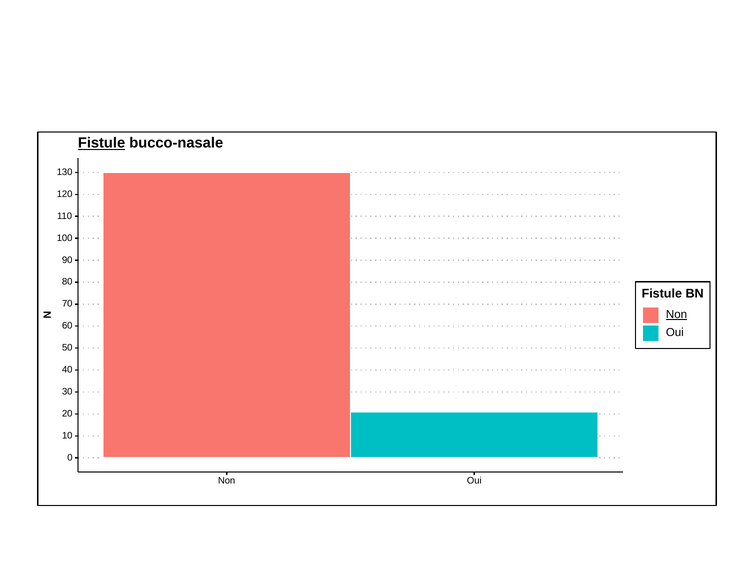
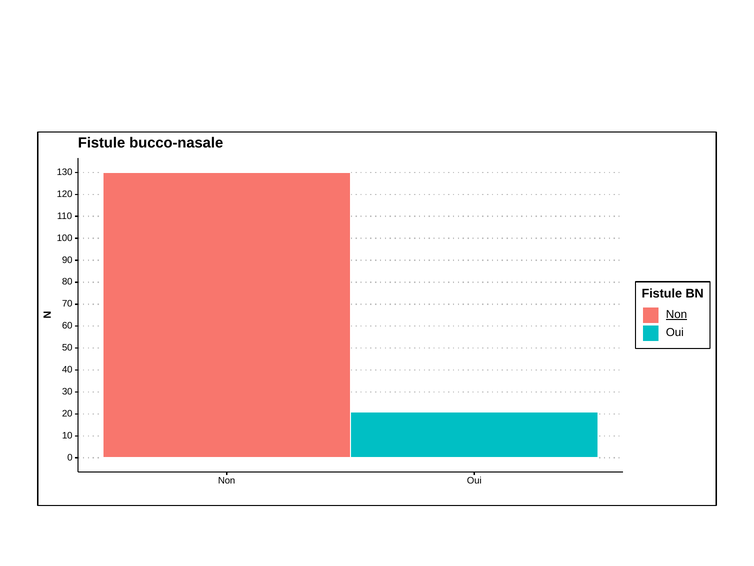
Fistule underline: present -> none (102, 143)
